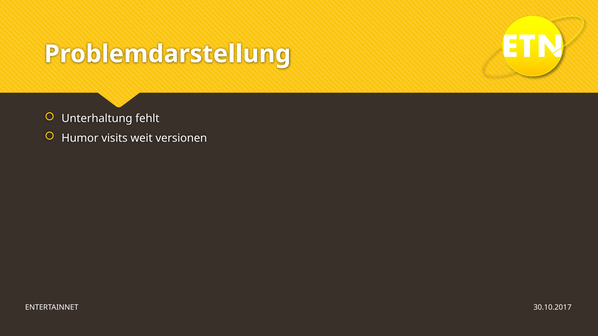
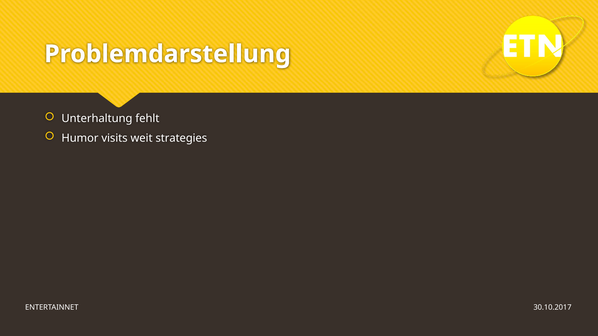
versionen: versionen -> strategies (181, 138)
